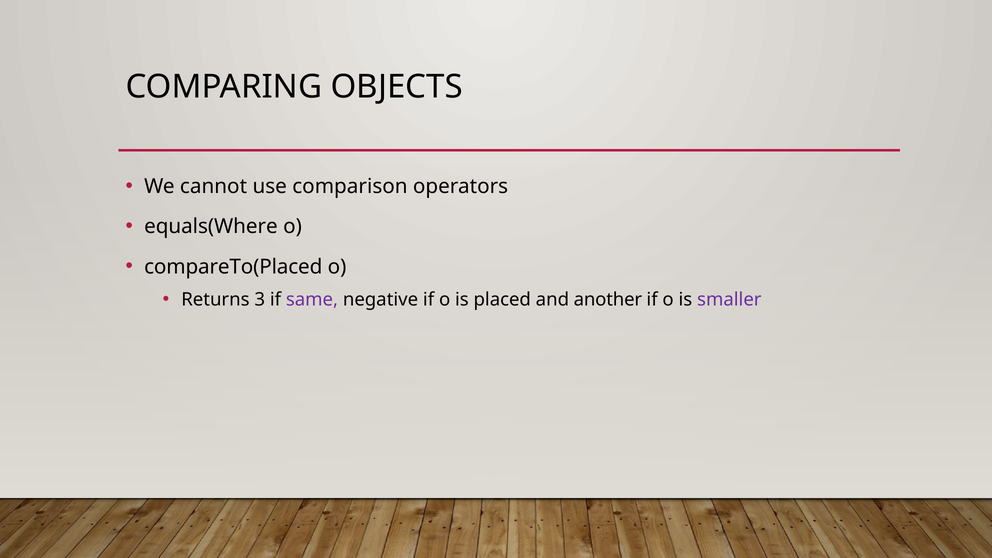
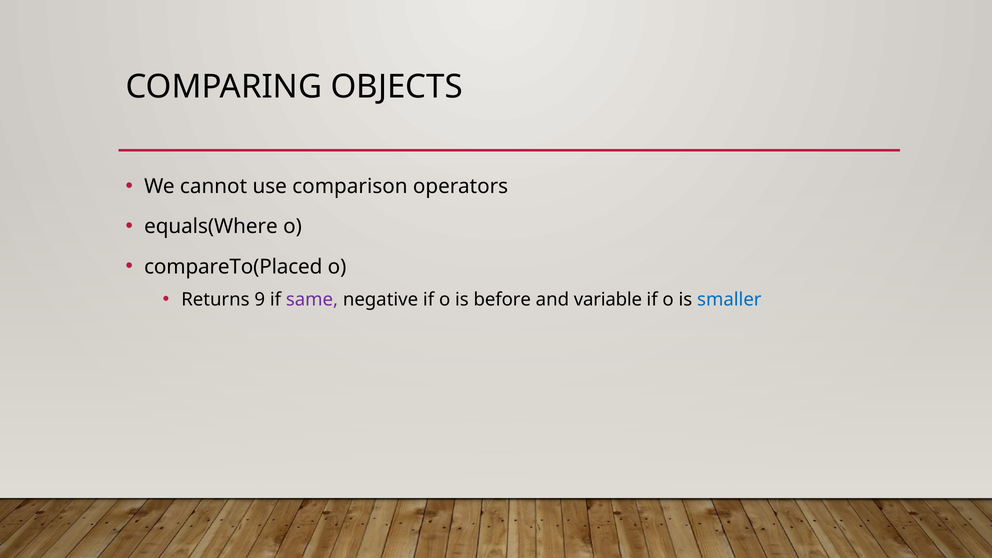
3: 3 -> 9 (260, 300)
placed: placed -> before (502, 300)
another: another -> variable (608, 300)
smaller colour: purple -> blue (729, 300)
